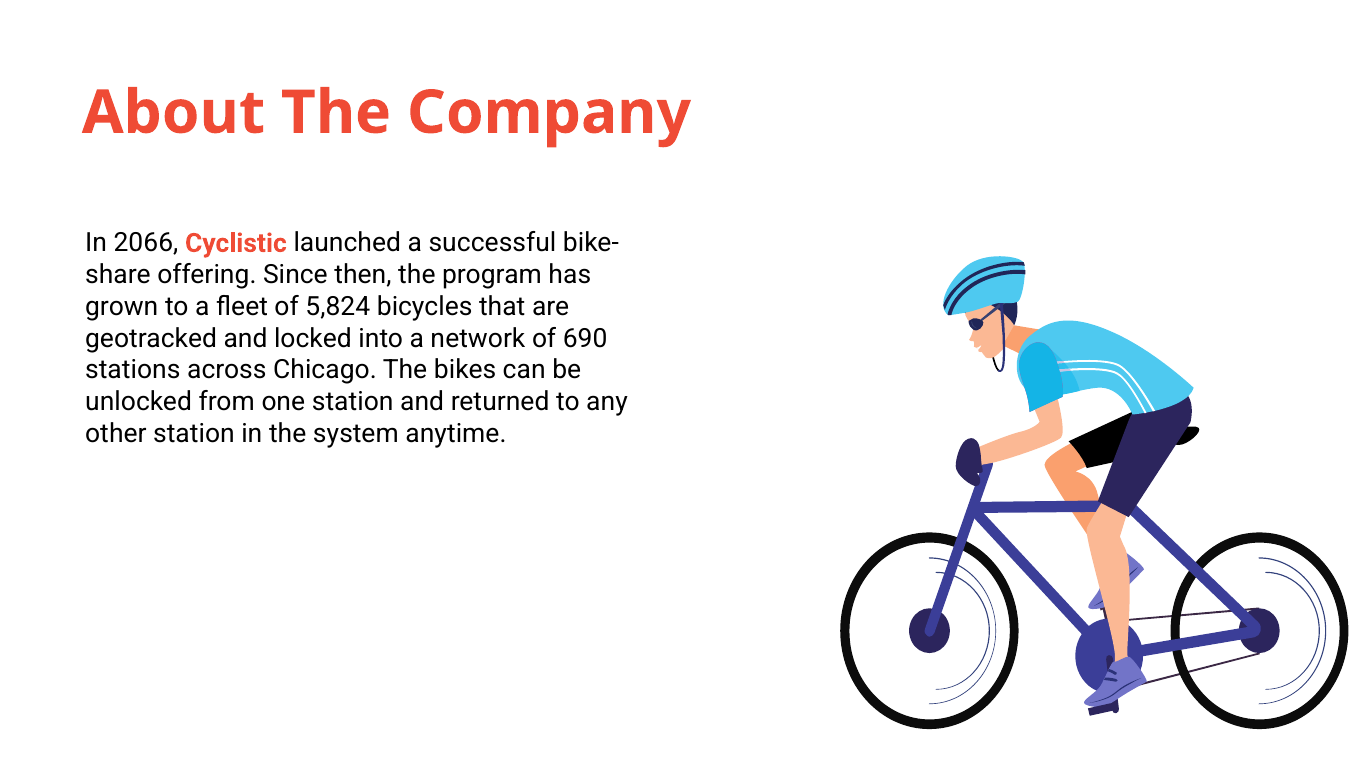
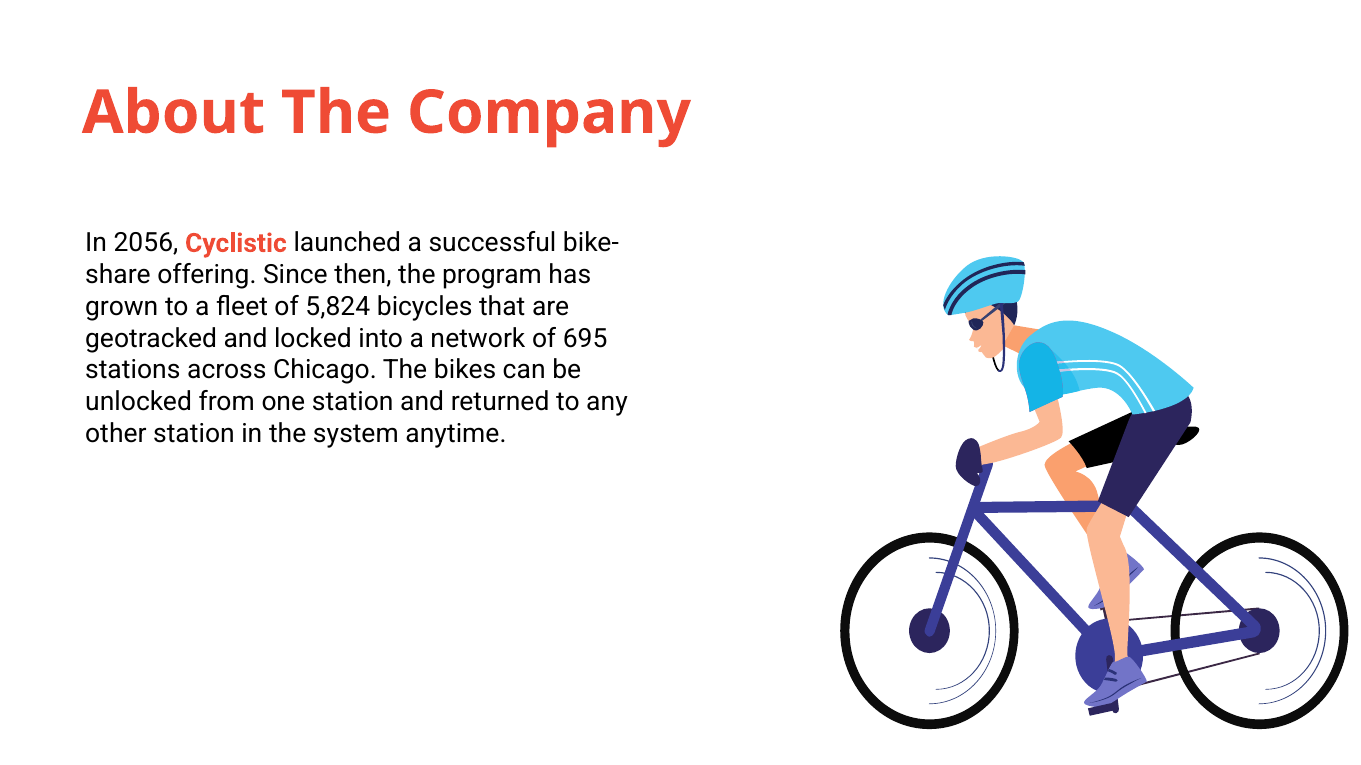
2066: 2066 -> 2056 (146, 243)
690: 690 -> 695 (585, 339)
